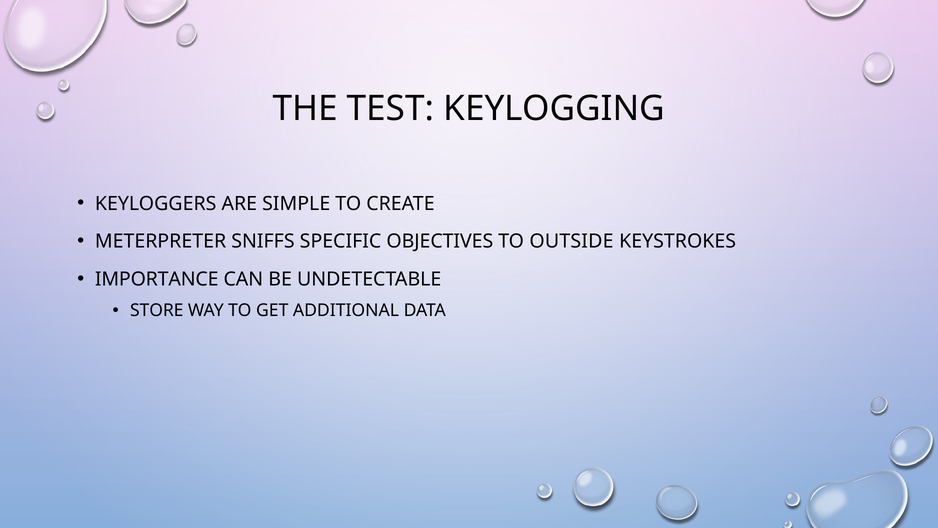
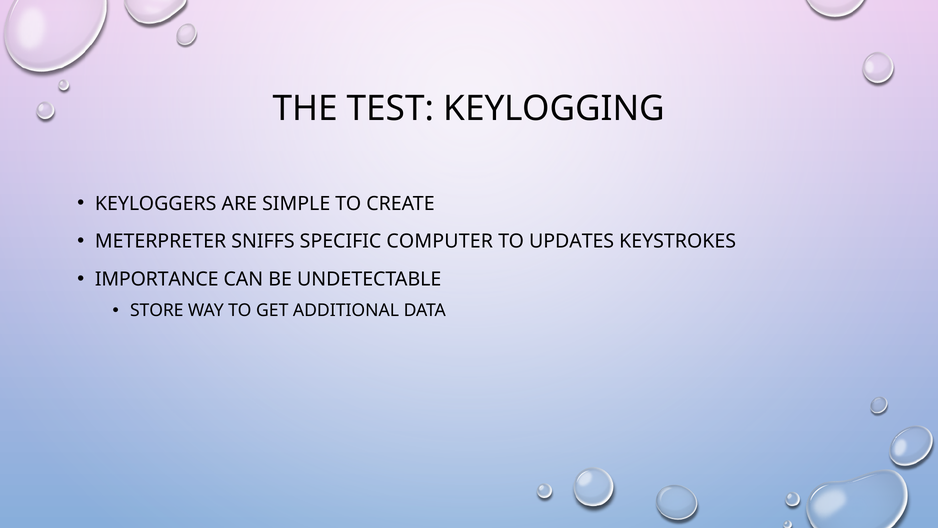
OBJECTIVES: OBJECTIVES -> COMPUTER (440, 241)
OUTSIDE: OUTSIDE -> UPDATES (572, 241)
